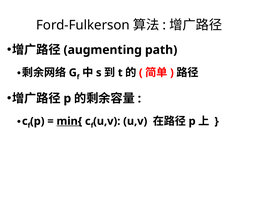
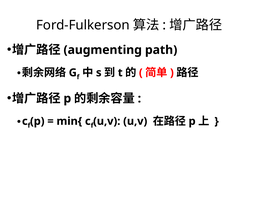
min{ underline: present -> none (69, 121)
